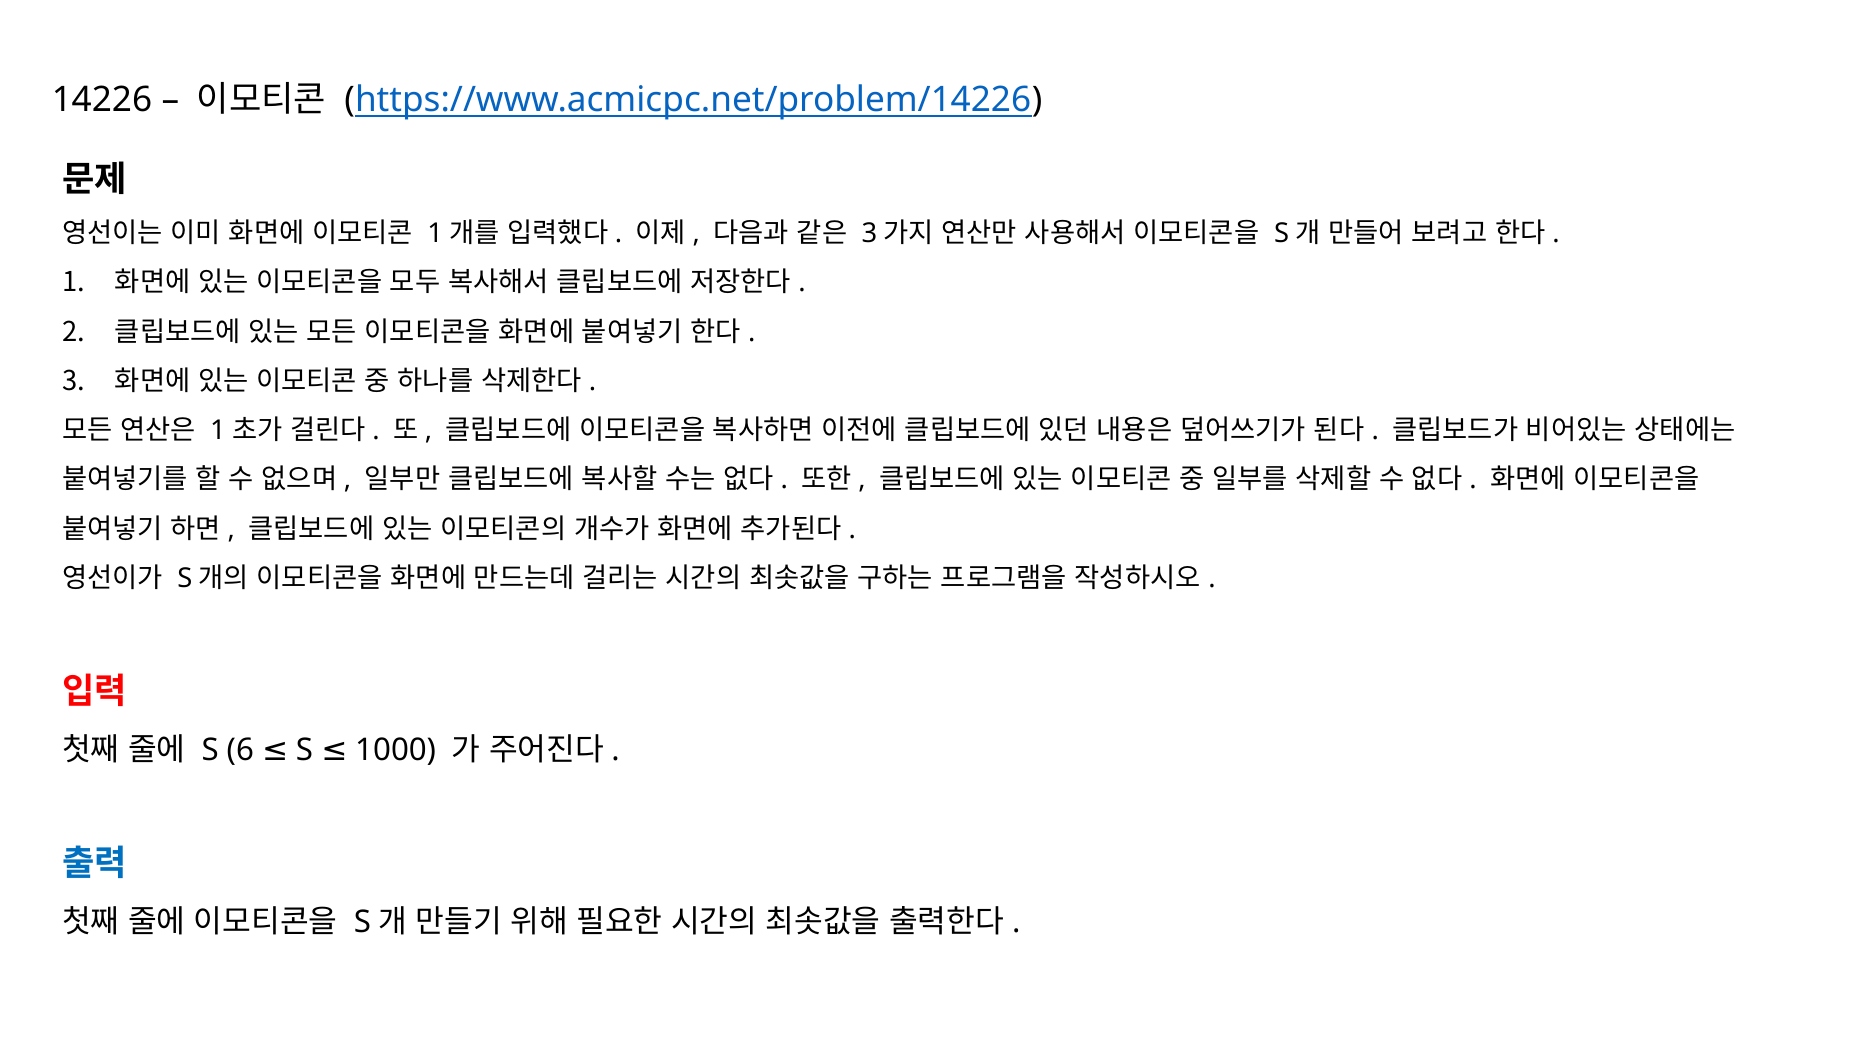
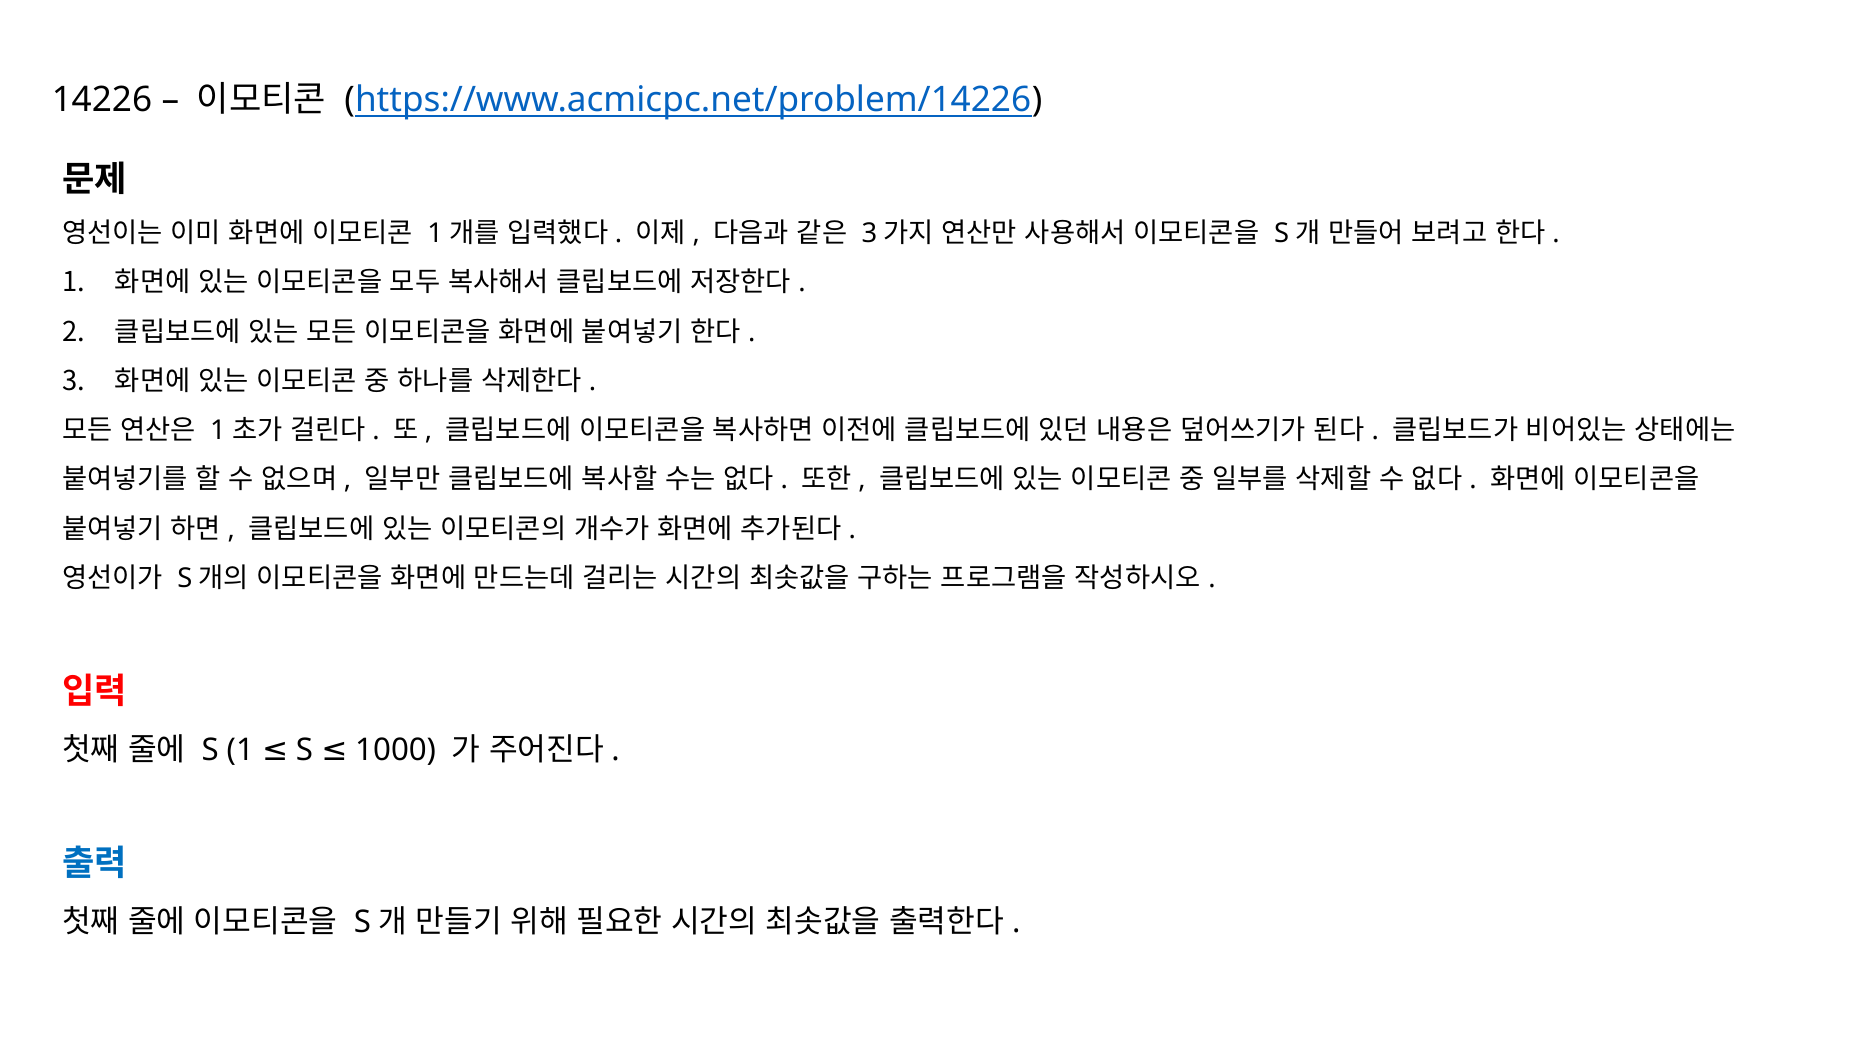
S 6: 6 -> 1 (240, 750)
